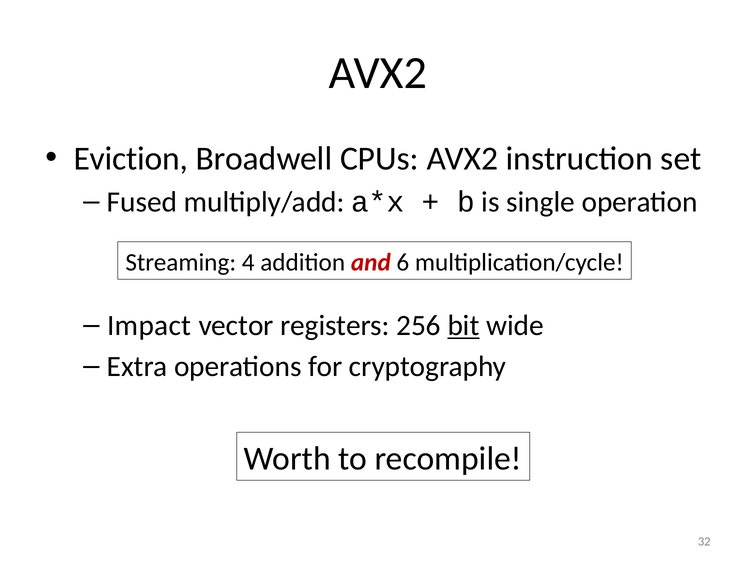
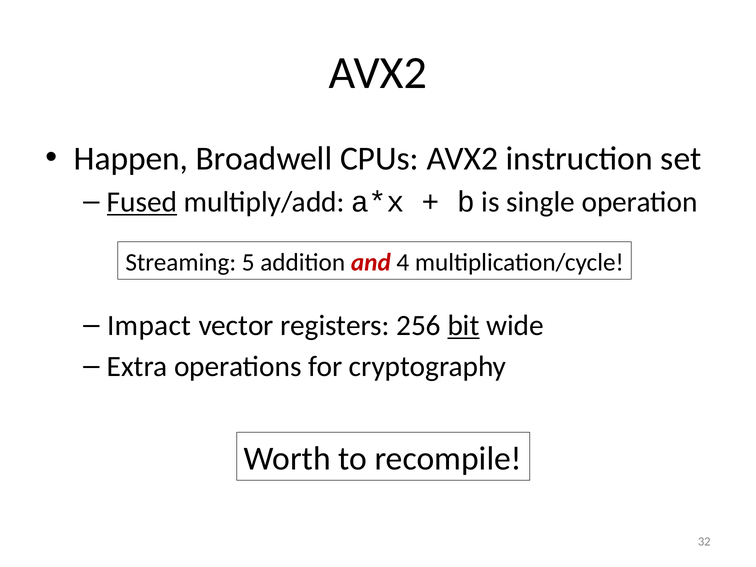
Eviction: Eviction -> Happen (131, 159)
Fused underline: none -> present (142, 202)
4: 4 -> 5 (248, 262)
6: 6 -> 4 (403, 262)
